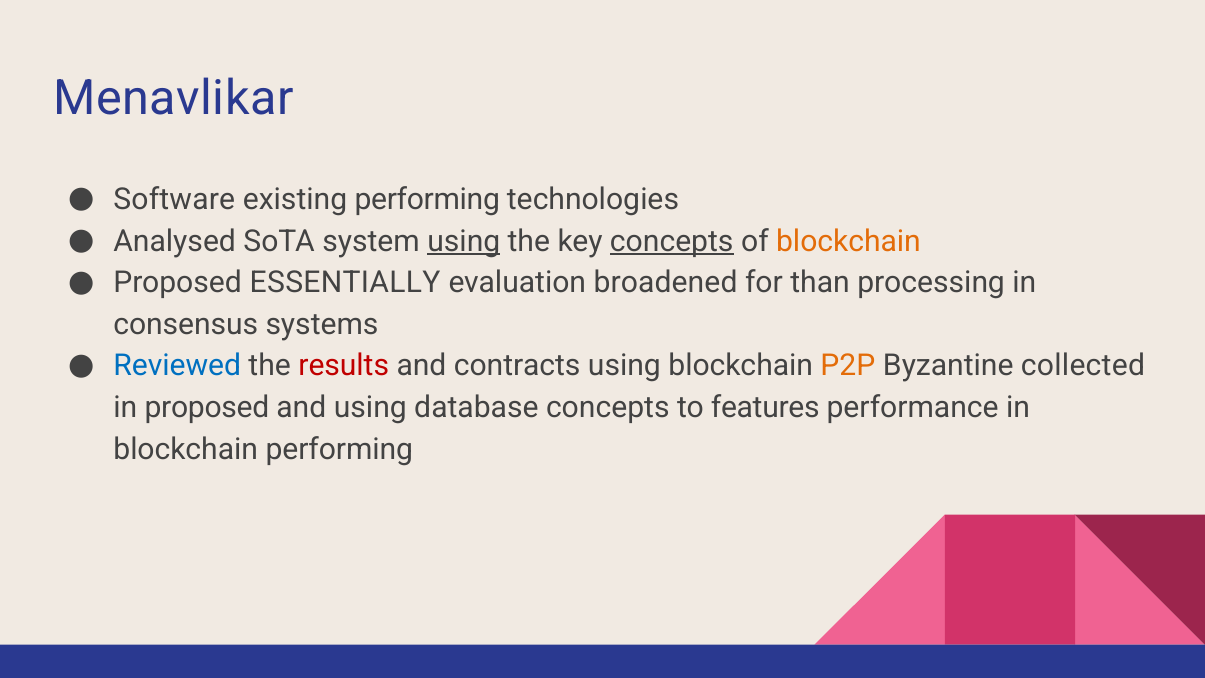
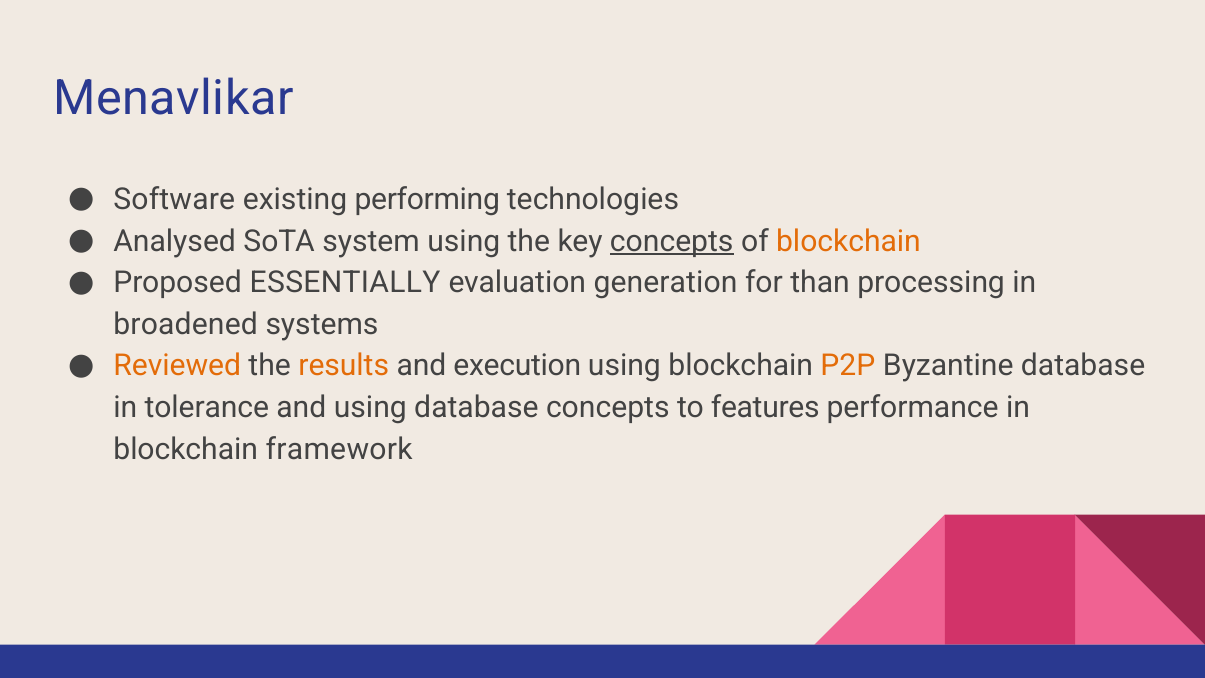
using underline: present -> none (464, 241)
broadened: broadened -> generation (666, 283)
consensus: consensus -> broadened (186, 324)
Reviewed colour: blue -> orange (177, 366)
results colour: red -> orange (344, 366)
contracts: contracts -> execution (517, 366)
Byzantine collected: collected -> database (1083, 366)
in proposed: proposed -> tolerance (207, 407)
blockchain performing: performing -> framework (339, 449)
